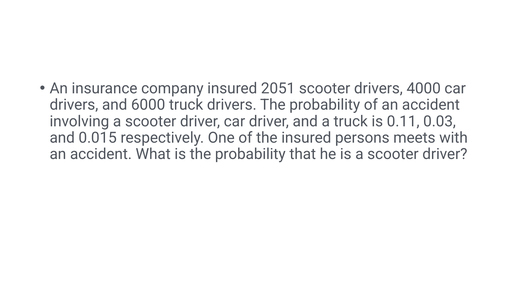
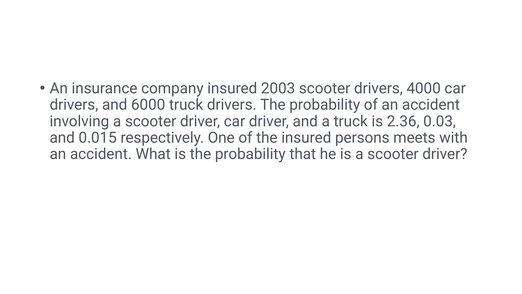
2051: 2051 -> 2003 (278, 88)
0.11: 0.11 -> 2.36 (403, 121)
